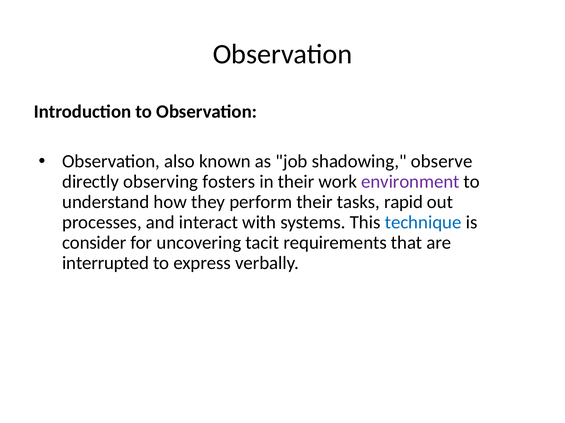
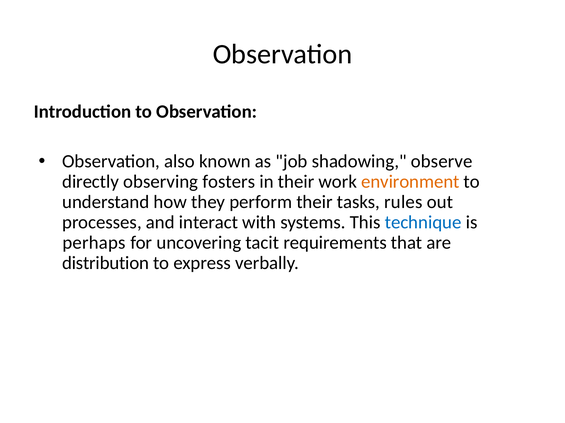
environment colour: purple -> orange (410, 182)
rapid: rapid -> rules (403, 202)
consider: consider -> perhaps (94, 243)
interrupted: interrupted -> distribution (106, 263)
